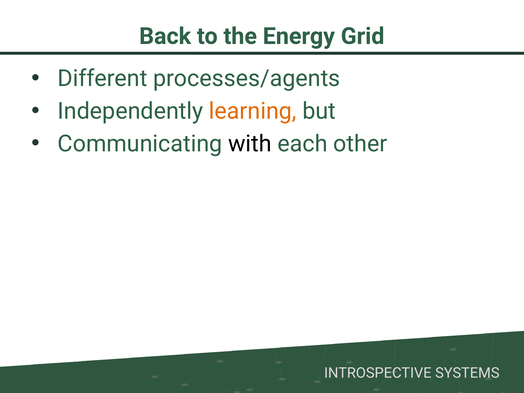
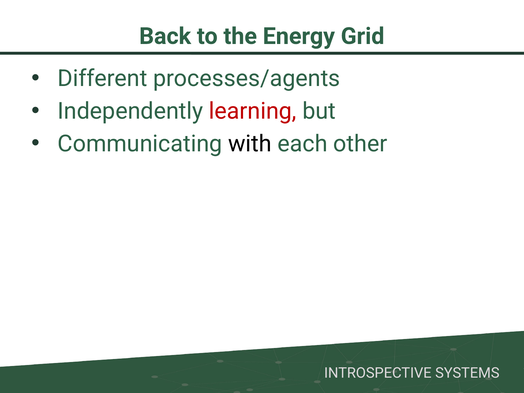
learning colour: orange -> red (253, 111)
